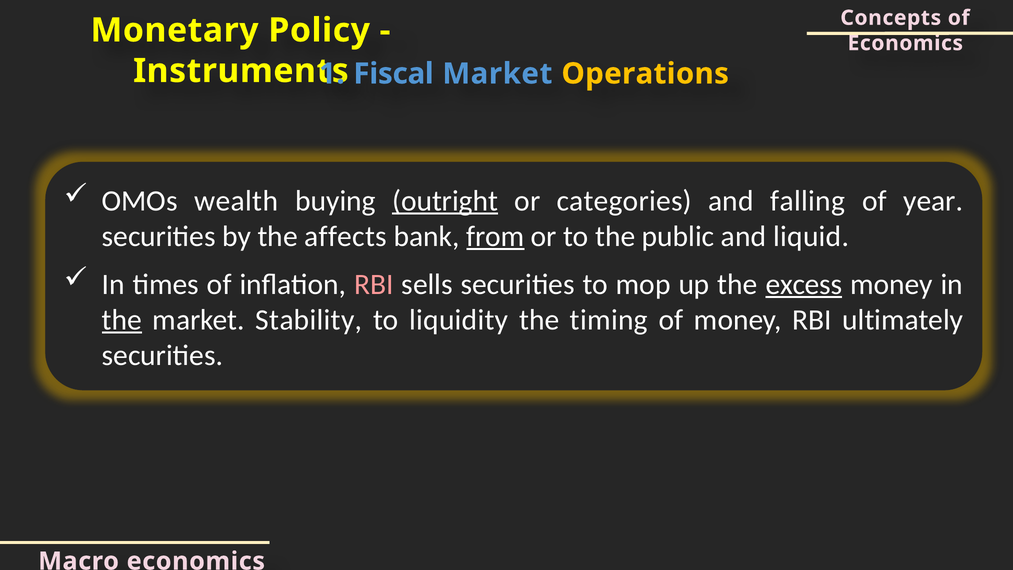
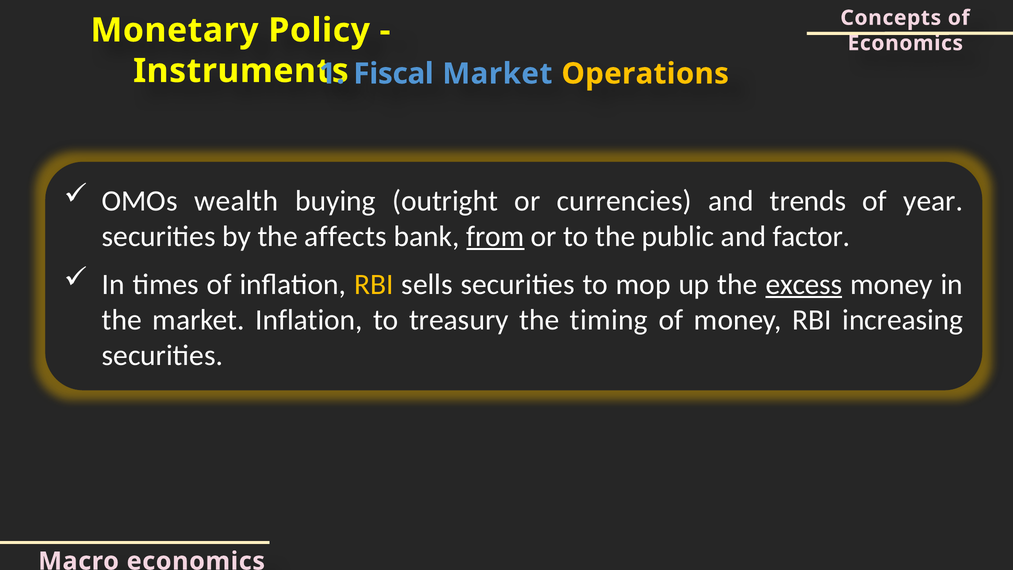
outright underline: present -> none (445, 201)
categories: categories -> currencies (624, 201)
falling: falling -> trends (808, 201)
liquid: liquid -> factor (811, 236)
RBI colour: pink -> yellow (374, 284)
the underline: present -> none (122, 320)
market Stability: Stability -> Inflation (309, 320)
liquidity: liquidity -> treasury (459, 320)
ultimately: ultimately -> increasing (903, 320)
